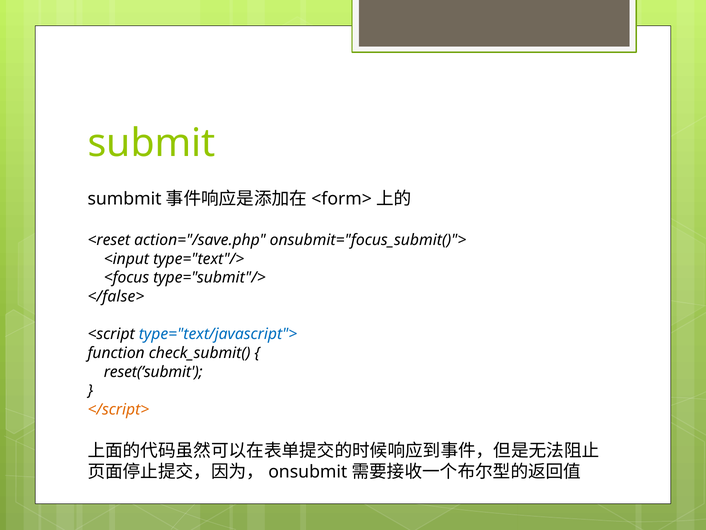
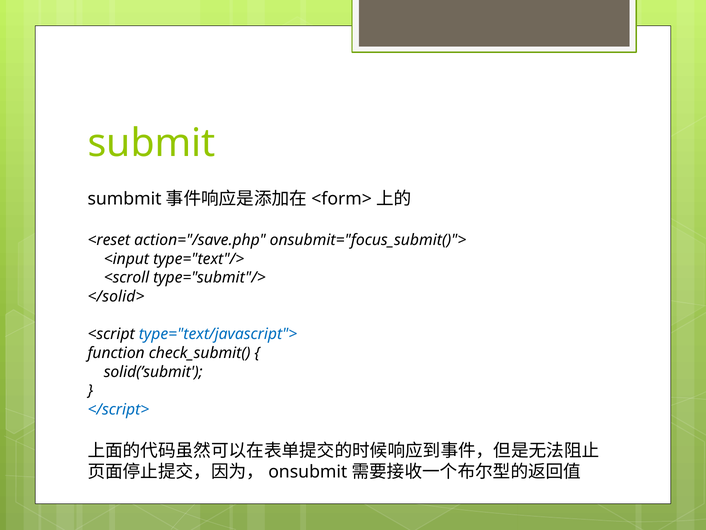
<focus: <focus -> <scroll (126, 277)
</false>: </false> -> </solid> (116, 296)
reset(’submit: reset(’submit -> solid(’submit (153, 372)
</script> colour: orange -> blue (118, 409)
